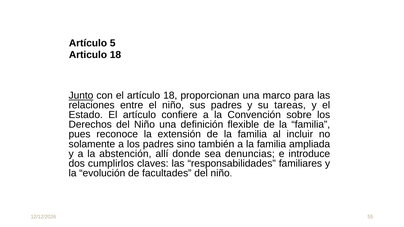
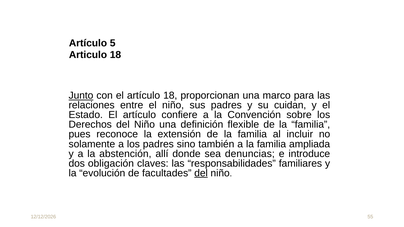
tareas: tareas -> cuidan (290, 105)
cumplirlos: cumplirlos -> obligación (111, 164)
del underline: none -> present (201, 173)
